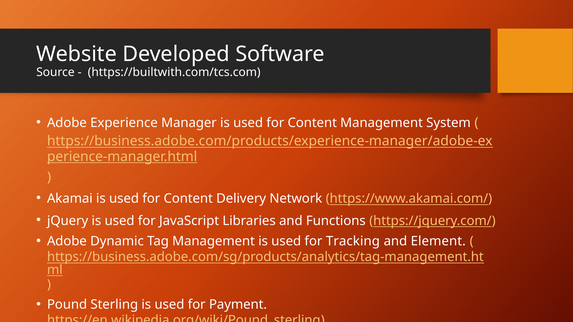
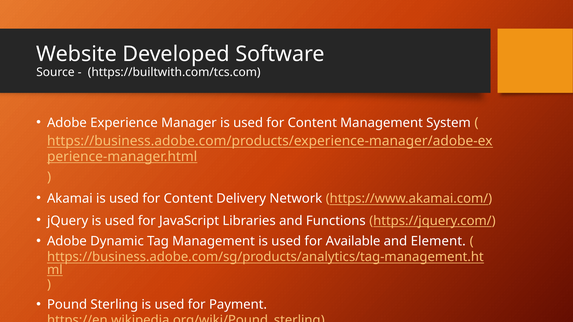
Tracking: Tracking -> Available (353, 241)
